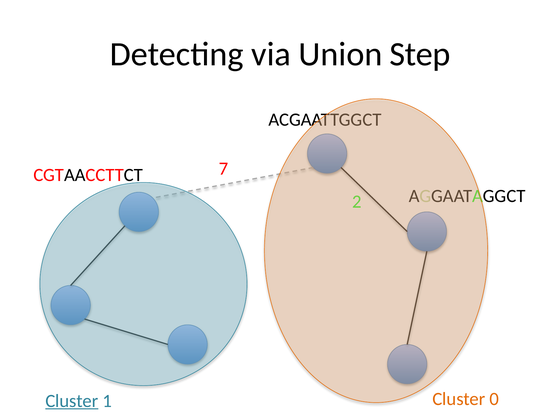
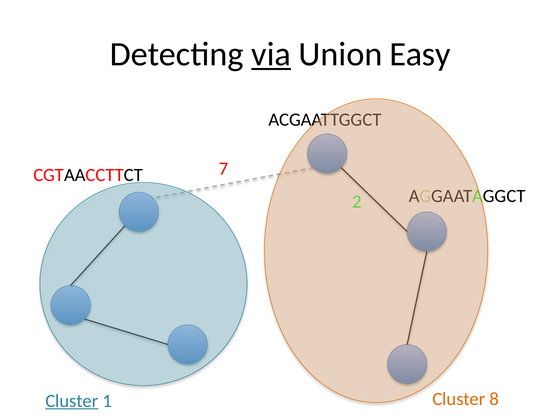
via underline: none -> present (271, 54)
Step: Step -> Easy (420, 54)
0: 0 -> 8 (494, 399)
